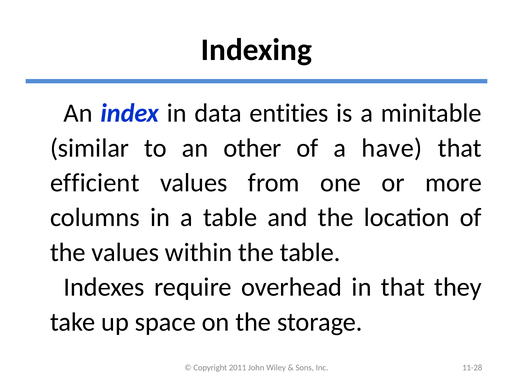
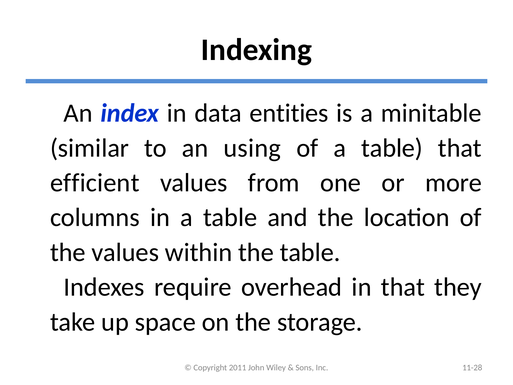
other: other -> using (252, 148)
of a have: have -> table (392, 148)
